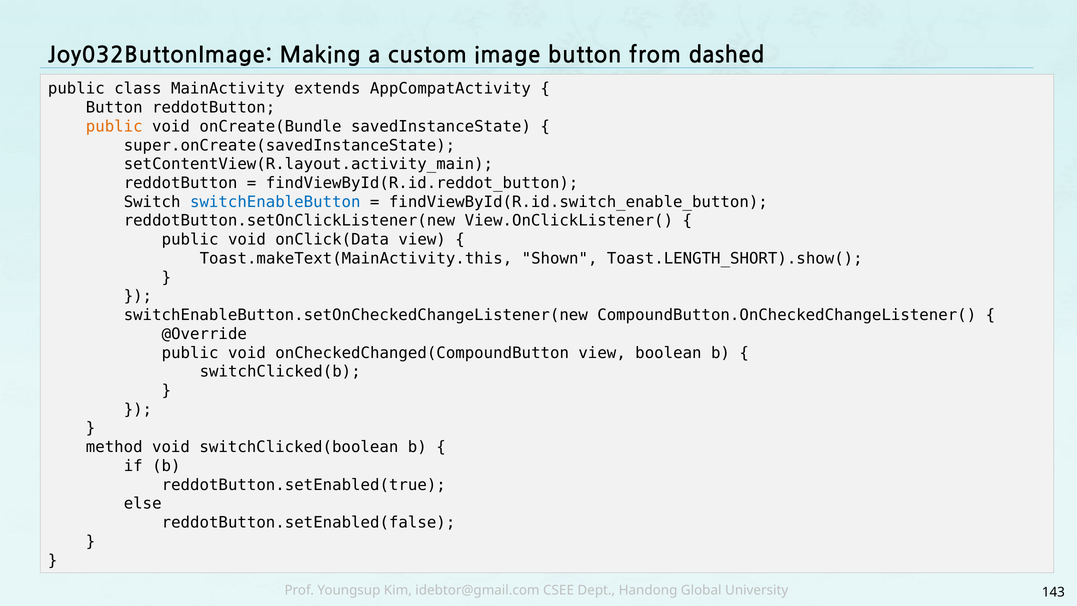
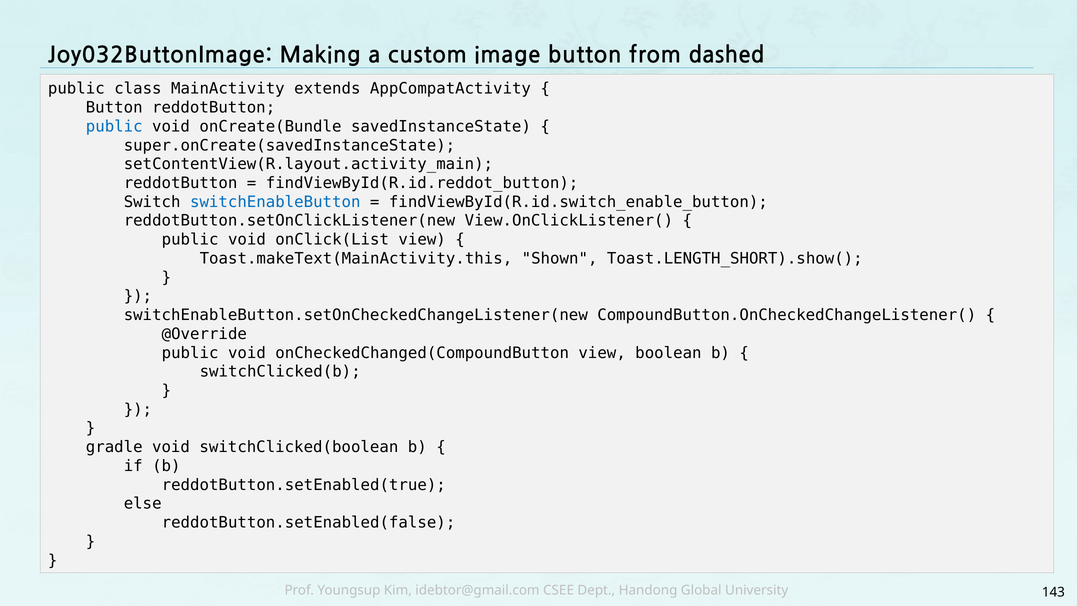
public colour: orange -> blue (114, 126)
onClick(Data: onClick(Data -> onClick(List (332, 240)
method: method -> gradle (114, 447)
